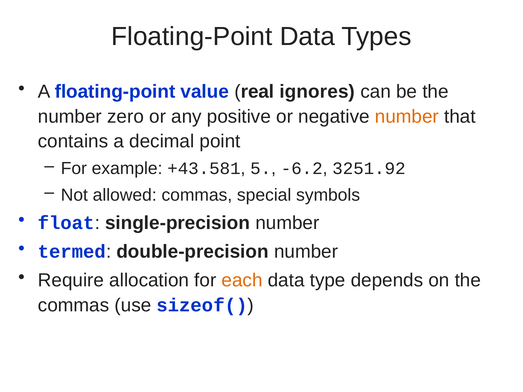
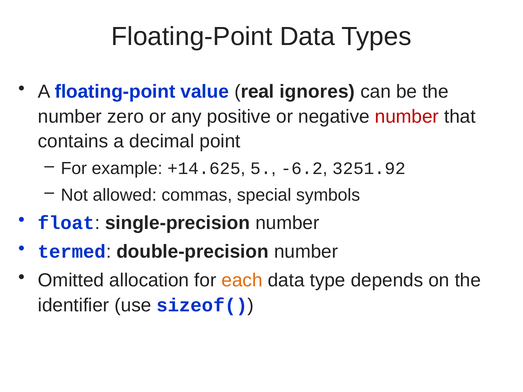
number colour: orange -> red (407, 117)
+43.581: +43.581 -> +14.625 (204, 169)
Require: Require -> Omitted (71, 280)
commas: commas -> identifier (74, 305)
